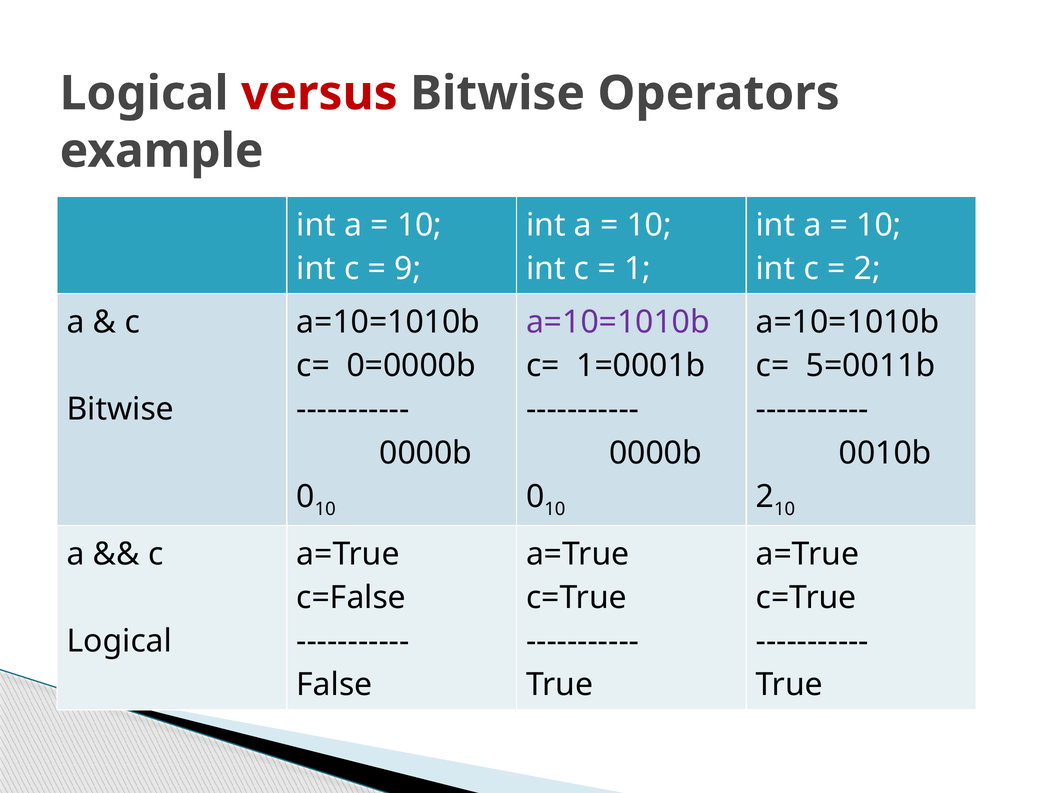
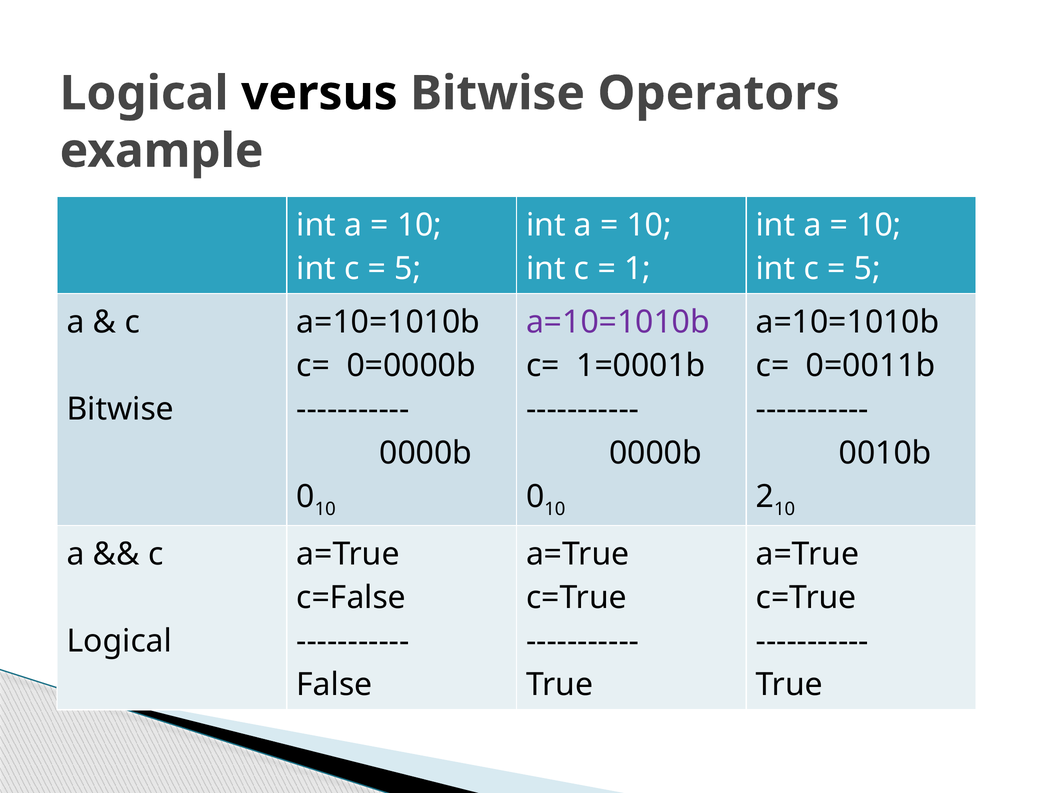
versus colour: red -> black (319, 93)
9: 9 -> 5 (408, 269)
2: 2 -> 5 (867, 269)
5=0011b: 5=0011b -> 0=0011b (871, 366)
